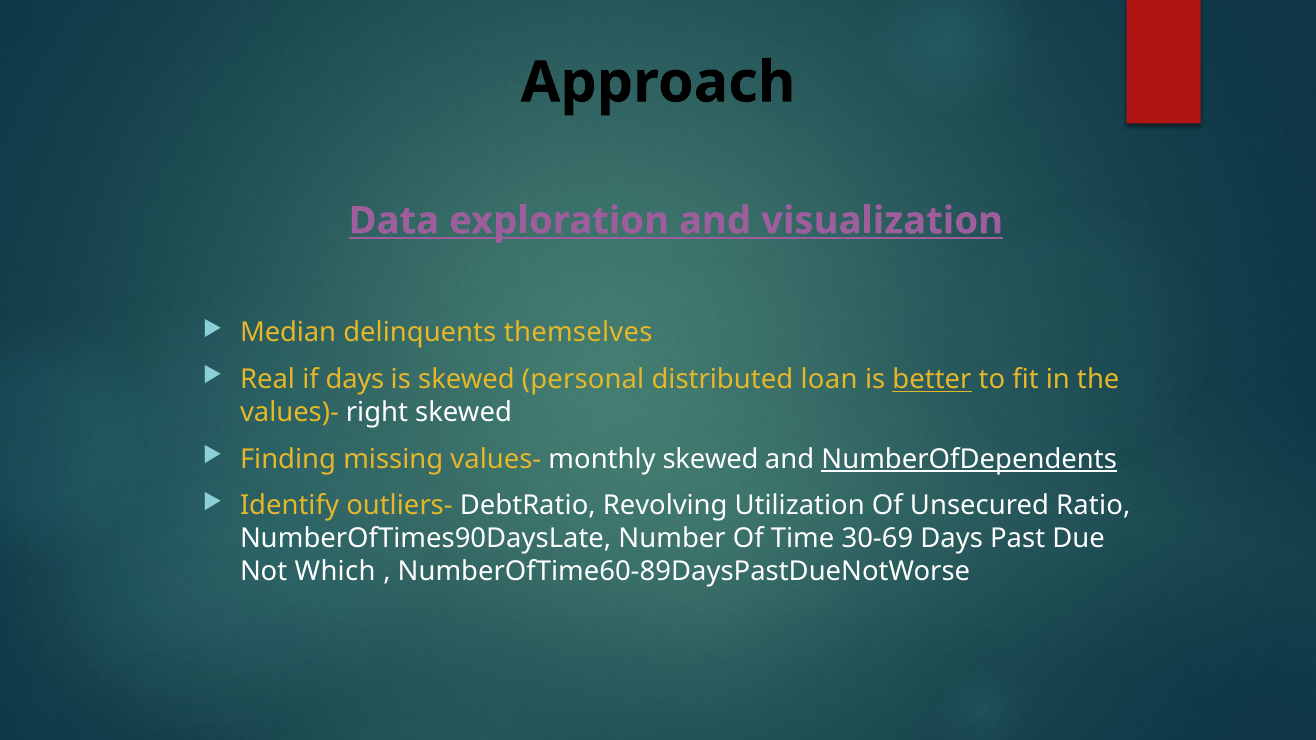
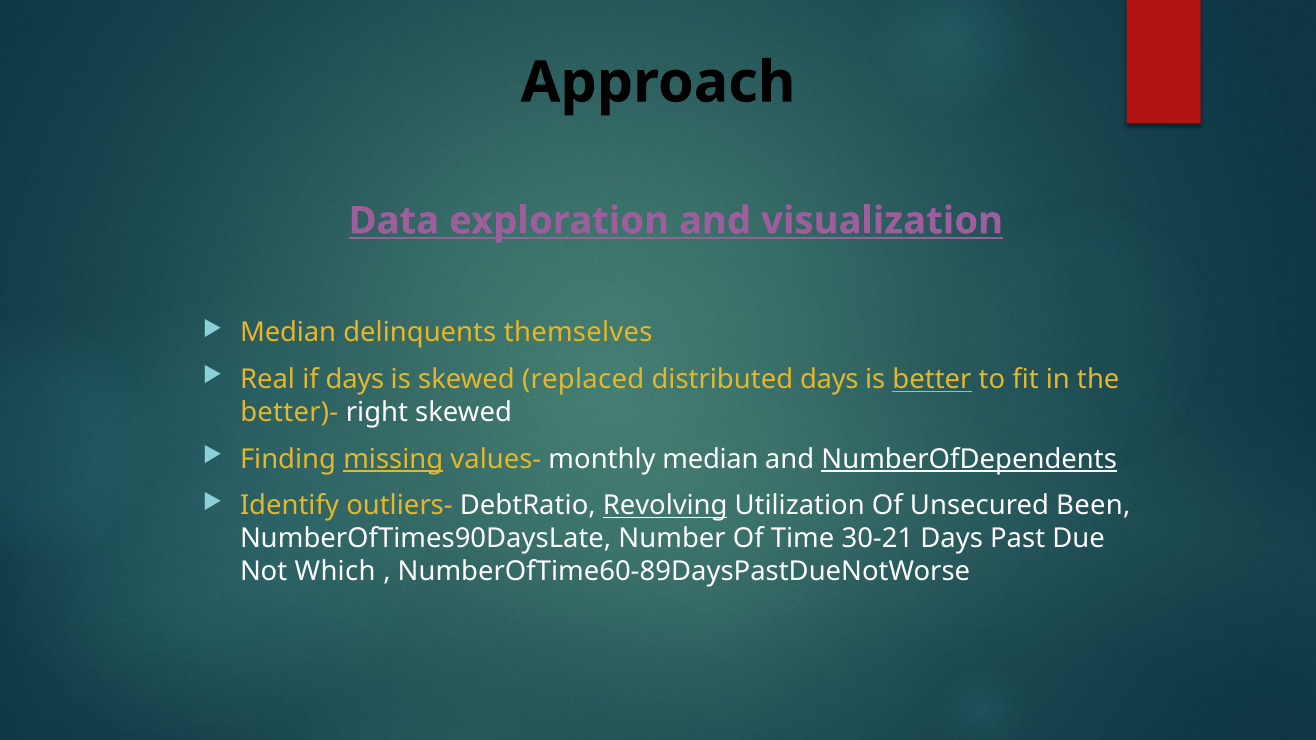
personal: personal -> replaced (583, 380)
distributed loan: loan -> days (829, 380)
values)-: values)- -> better)- (289, 413)
missing underline: none -> present (393, 459)
monthly skewed: skewed -> median (711, 459)
Revolving underline: none -> present (665, 506)
Ratio: Ratio -> Been (1093, 506)
30-69: 30-69 -> 30-21 (877, 539)
